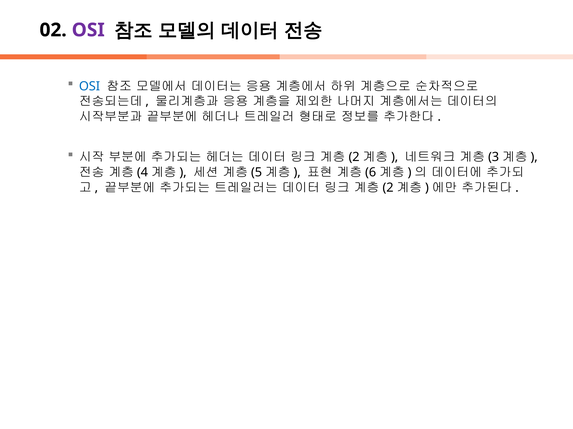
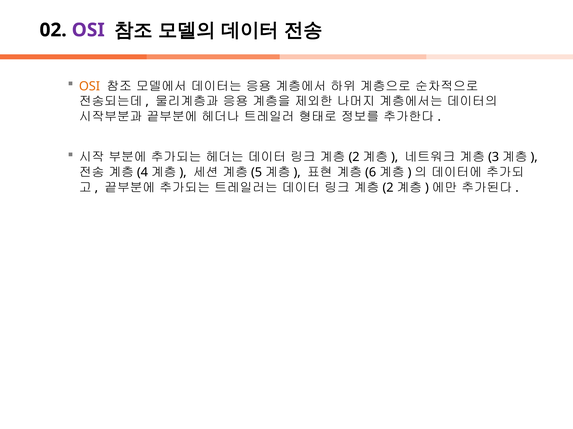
OSI colour: blue -> orange (90, 86)
